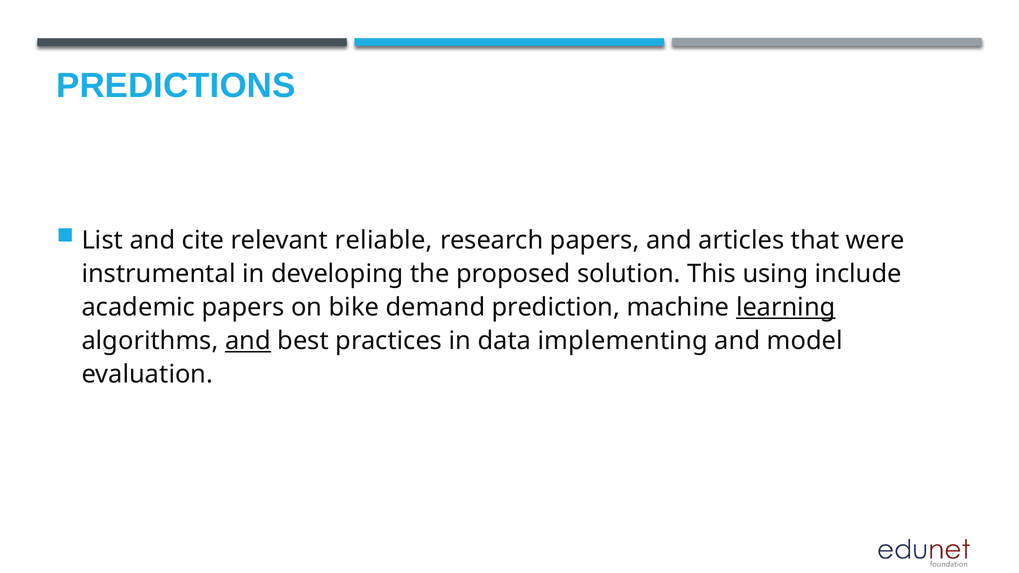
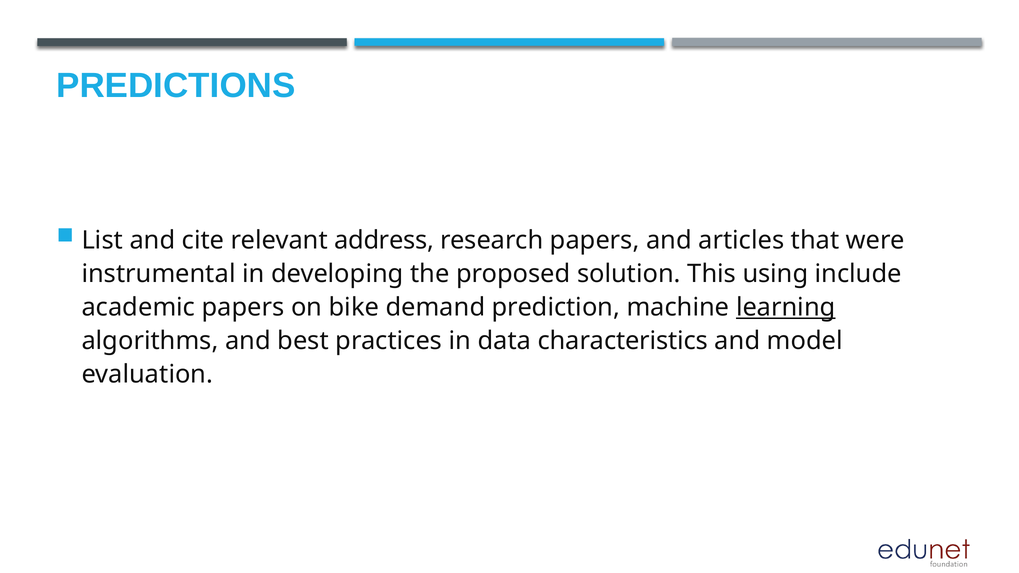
reliable: reliable -> address (384, 240)
and underline: present -> none (248, 341)
implementing: implementing -> characteristics (623, 341)
